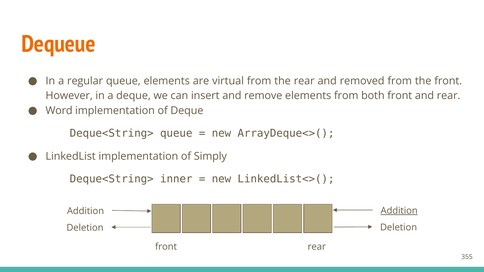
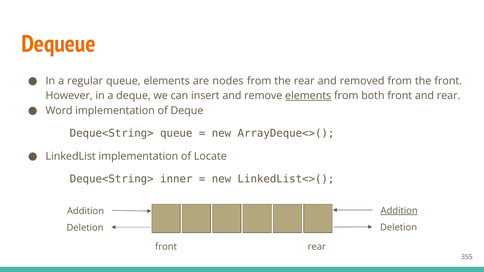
virtual: virtual -> nodes (228, 81)
elements underline: none -> present (308, 96)
Simply: Simply -> Locate (210, 156)
